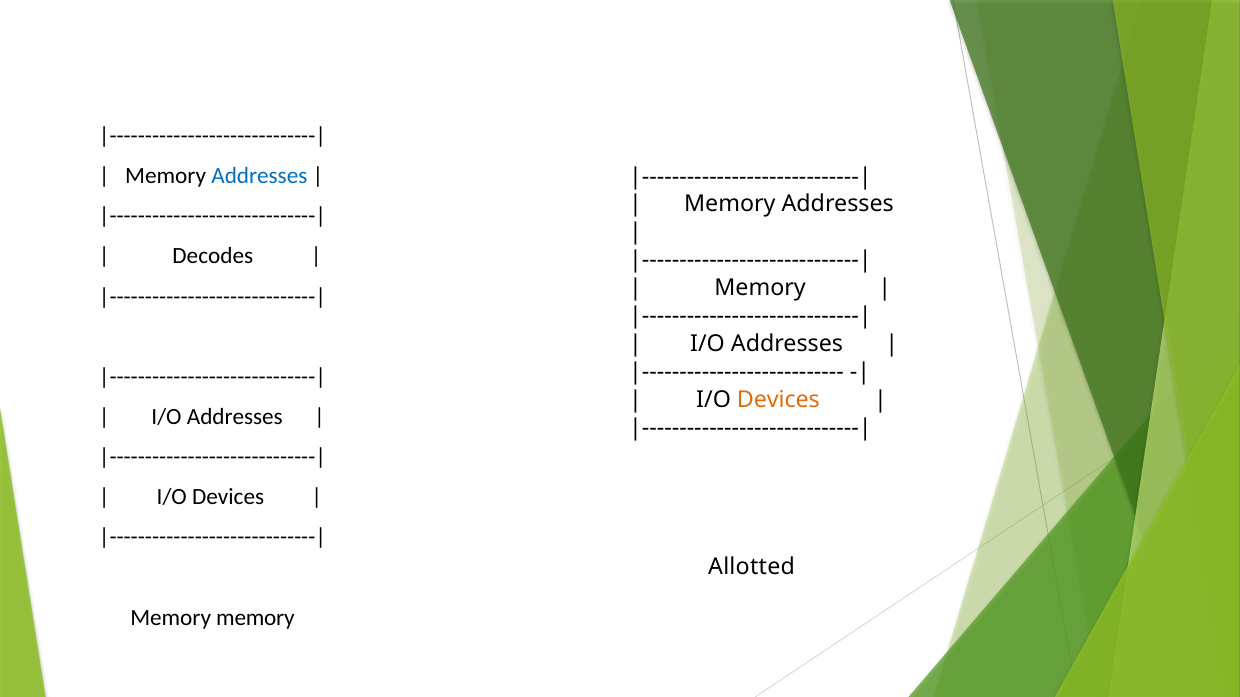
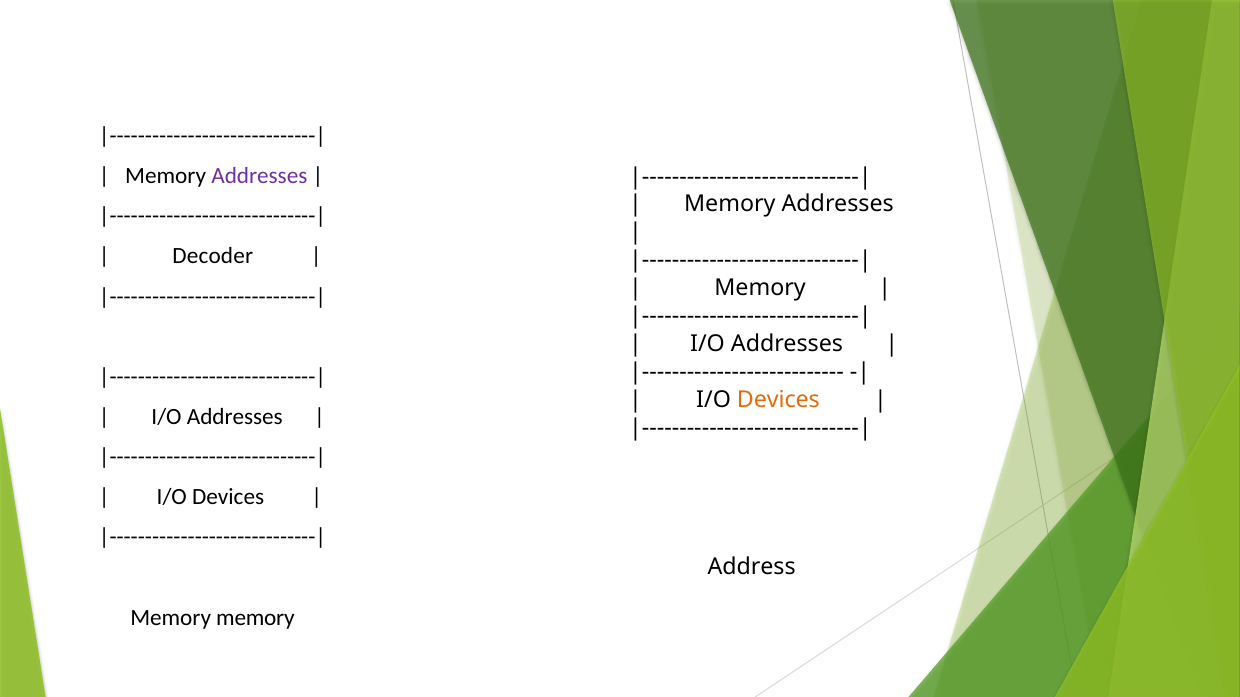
Addresses colour: blue -> purple (259, 176)
Decodes: Decodes -> Decoder (213, 256)
Allotted: Allotted -> Address (752, 567)
